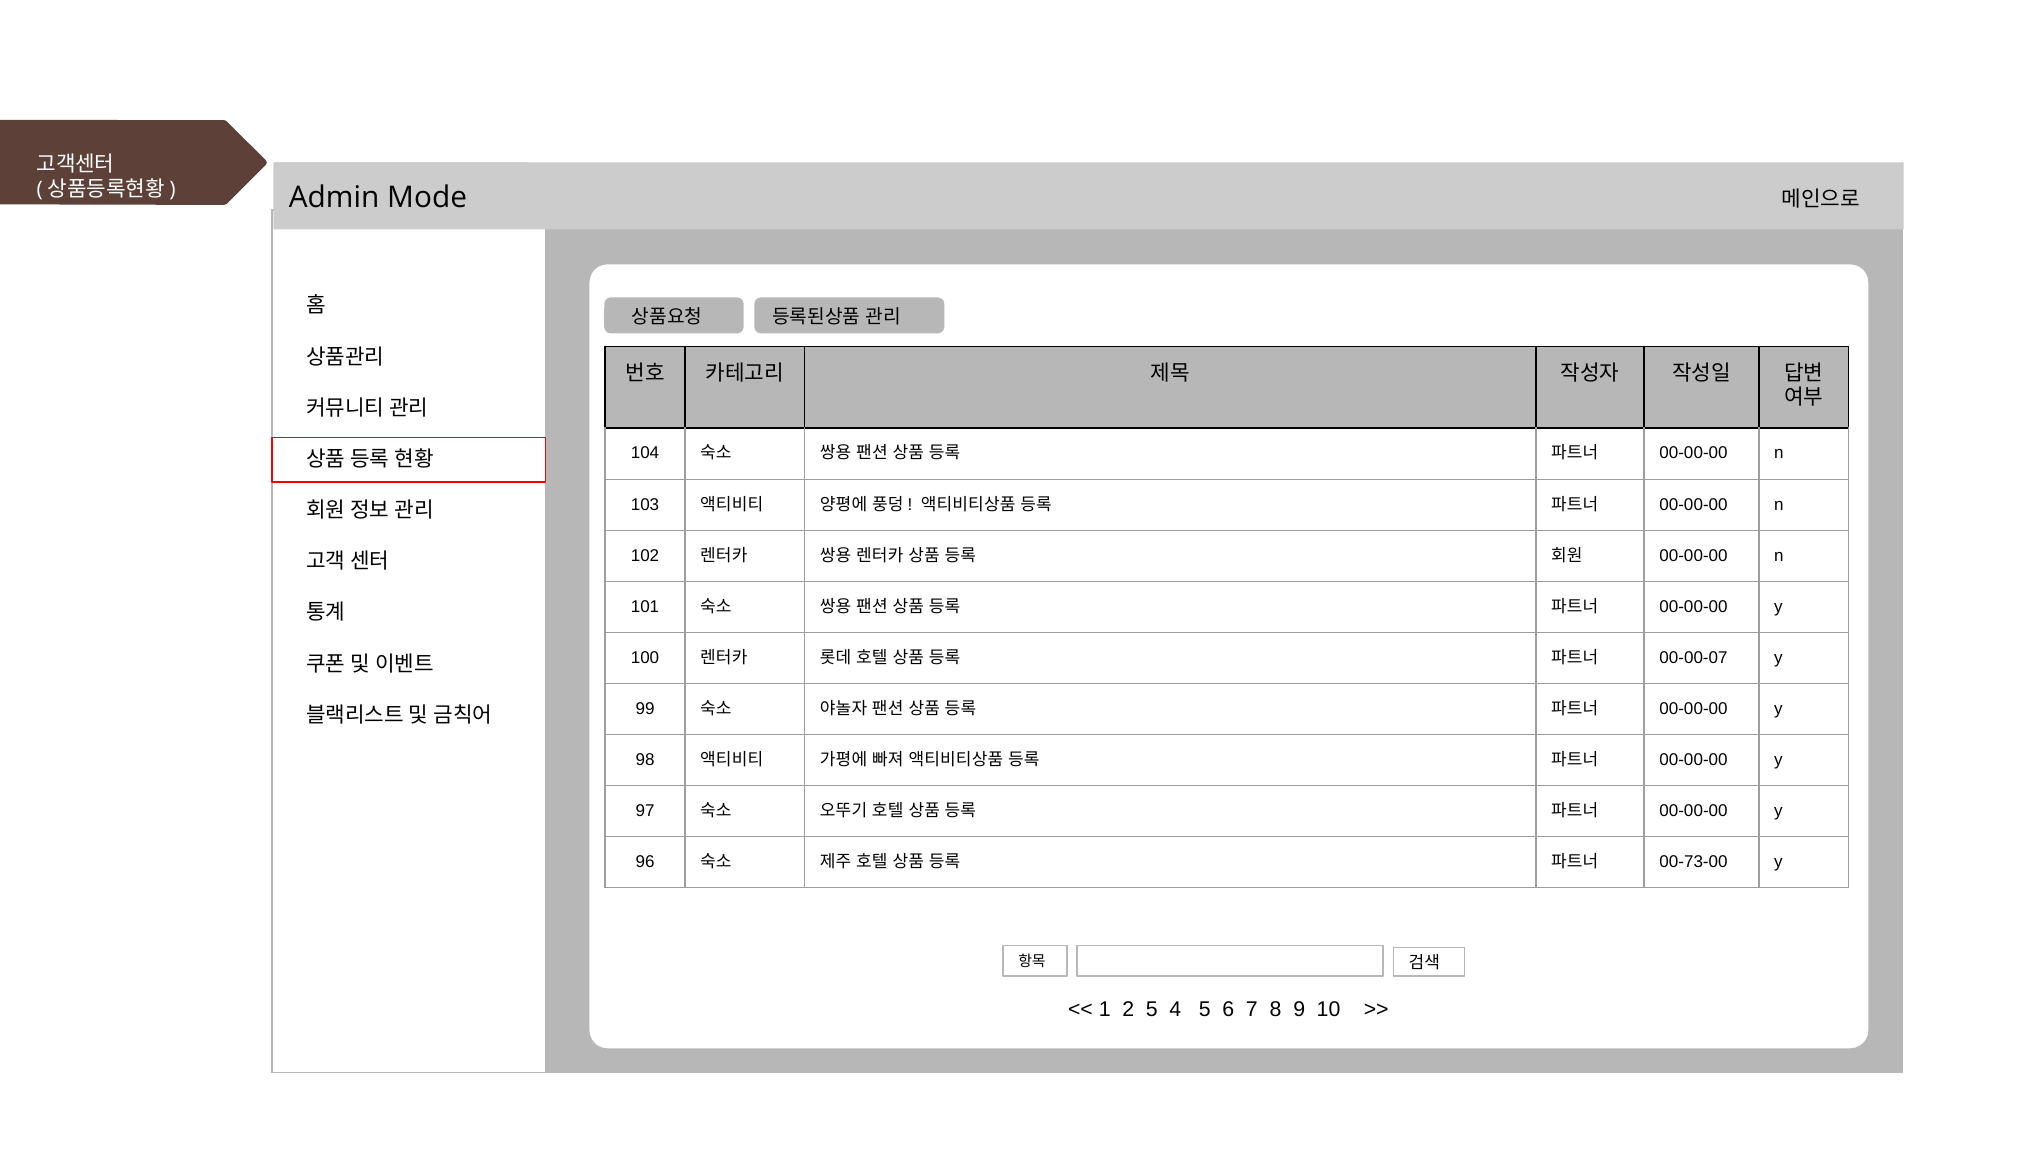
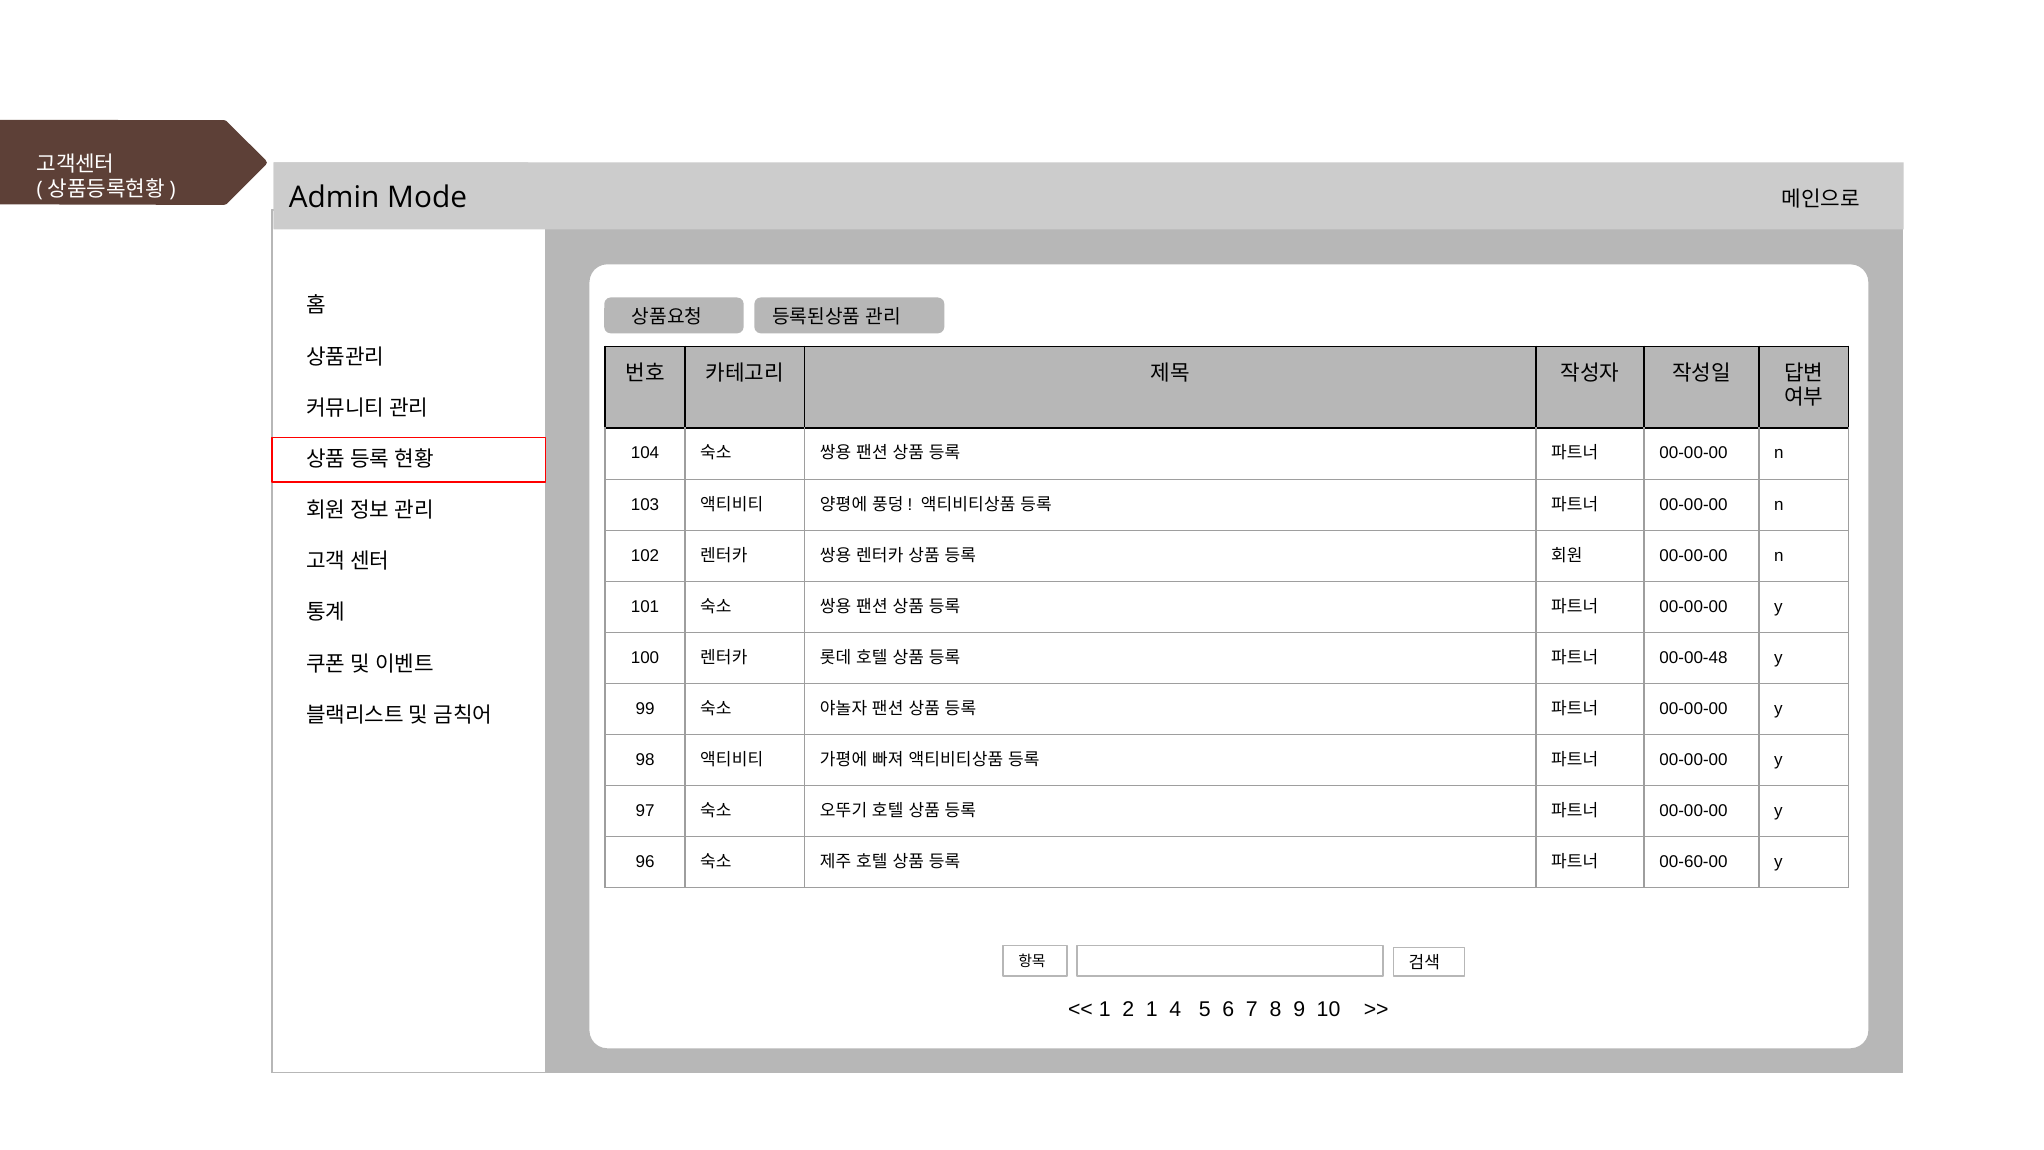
00-00-07: 00-00-07 -> 00-00-48 (1694, 658)
00-73-00: 00-73-00 -> 00-60-00 (1694, 862)
2 5: 5 -> 1 (1152, 1009)
